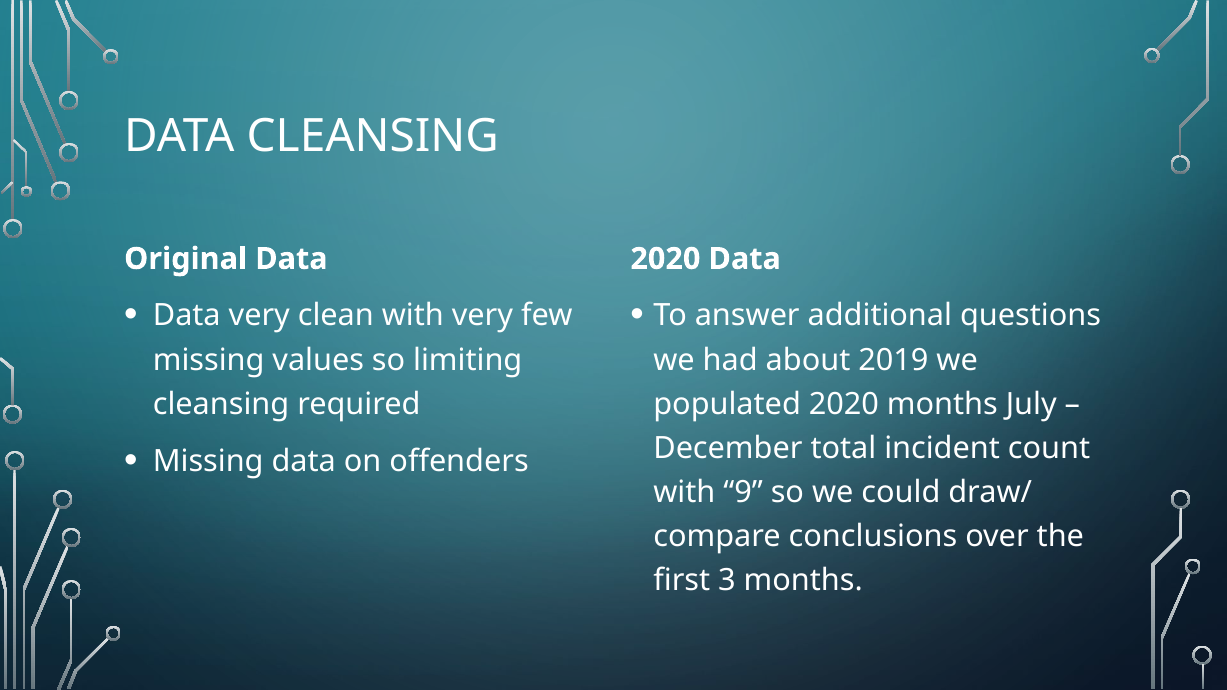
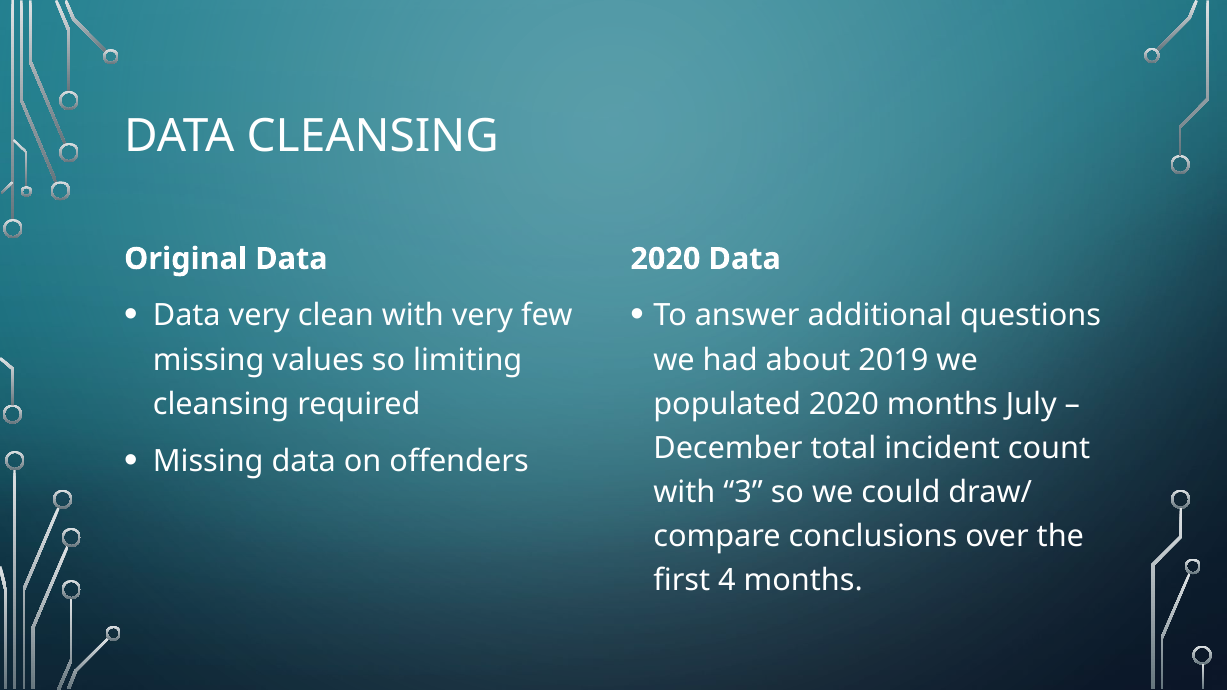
9: 9 -> 3 (743, 493)
3: 3 -> 4 (727, 581)
